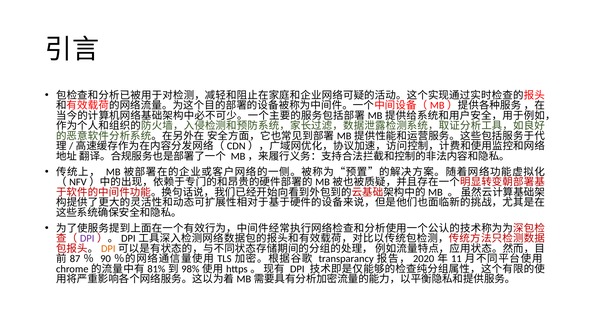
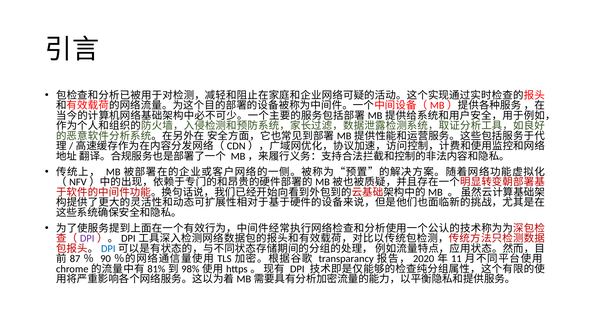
DPI colour: orange -> blue (108, 248)
